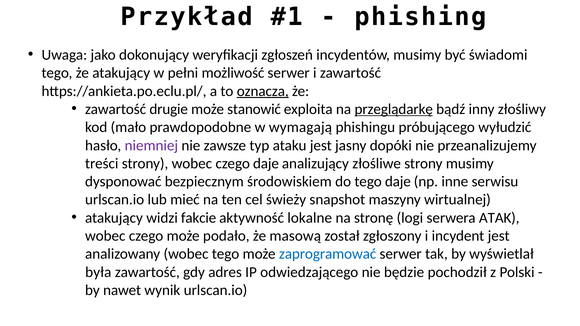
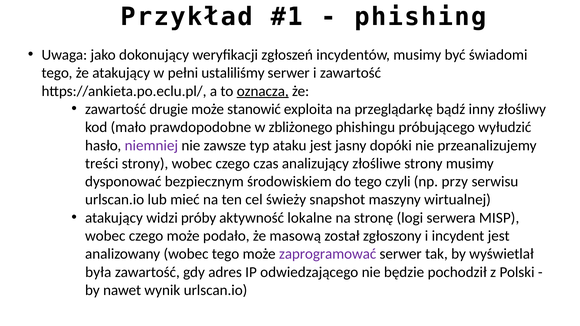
możliwość: możliwość -> ustaliliśmy (233, 73)
przeglądarkę underline: present -> none (394, 109)
wymagają: wymagają -> zbliżonego (301, 127)
czego daje: daje -> czas (266, 164)
tego daje: daje -> czyli (398, 182)
inne: inne -> przy (455, 182)
fakcie: fakcie -> próby (199, 218)
ATAK: ATAK -> MISP (499, 218)
zaprogramować colour: blue -> purple (328, 254)
